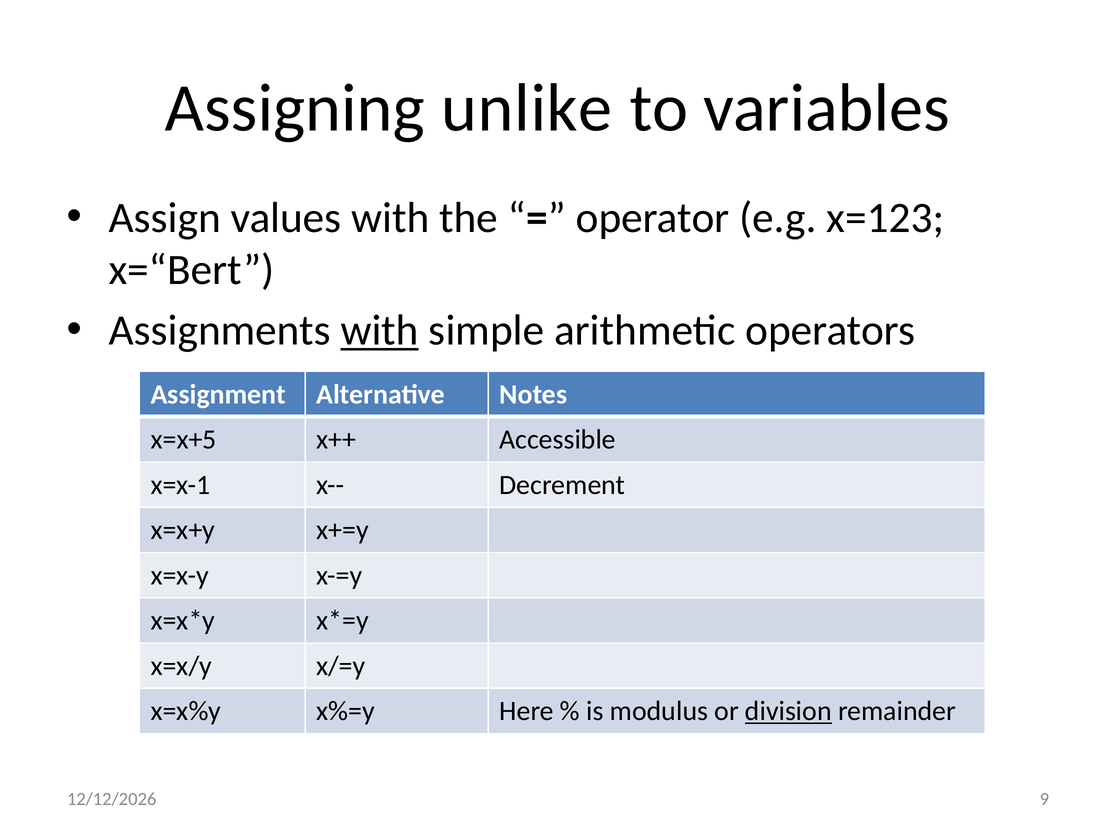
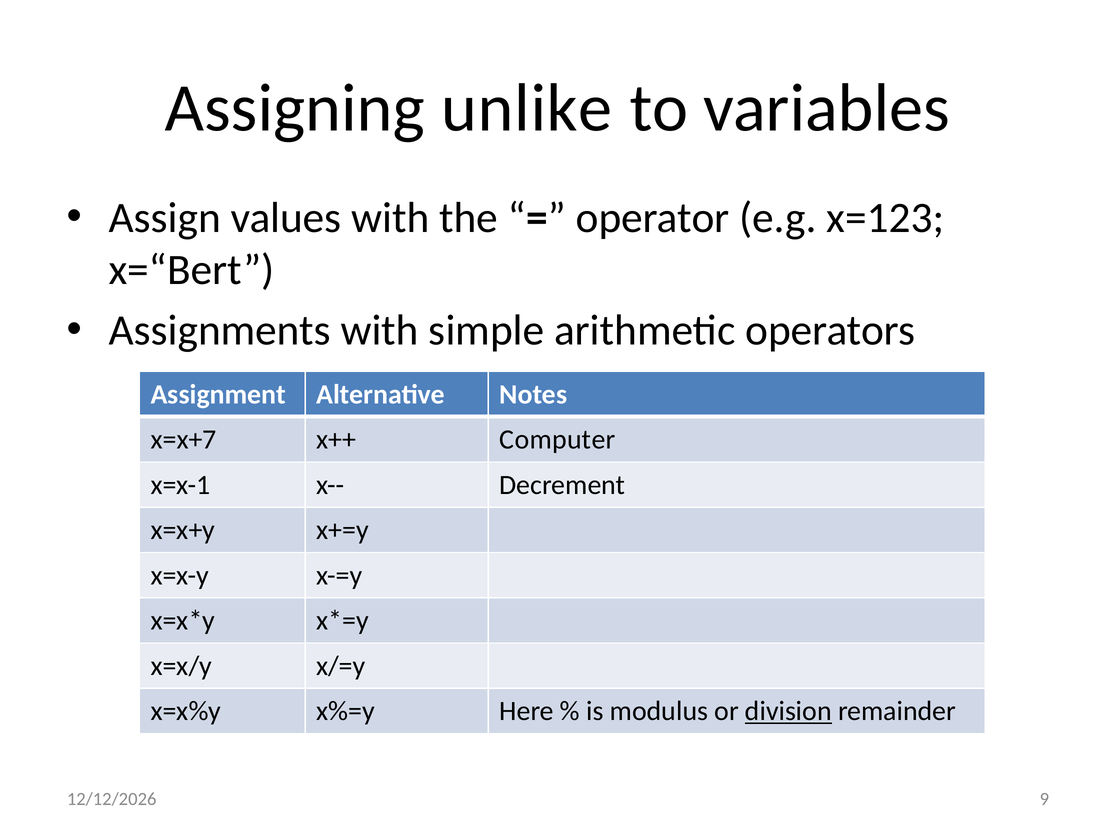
with underline: present -> none (380, 331)
x=x+5: x=x+5 -> x=x+7 (184, 440)
Accessible: Accessible -> Computer (557, 440)
